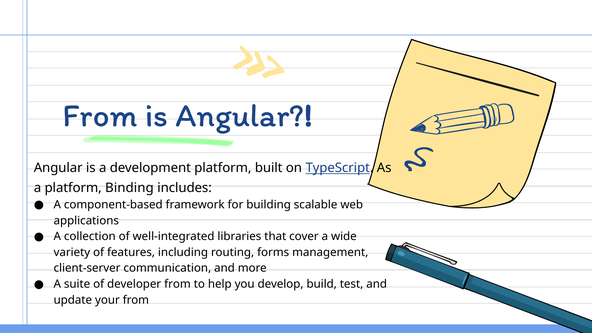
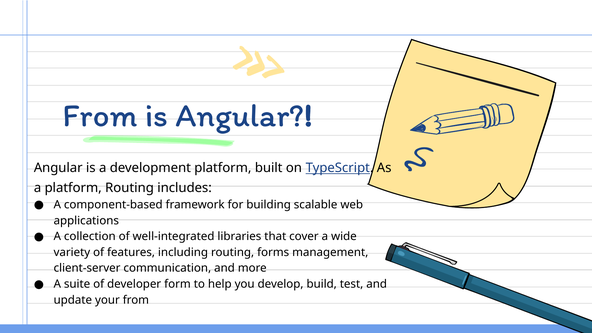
platform Binding: Binding -> Routing (129, 188)
developer from: from -> form (177, 284)
